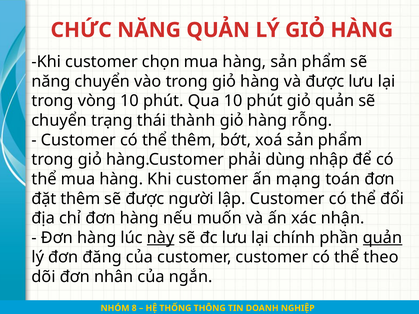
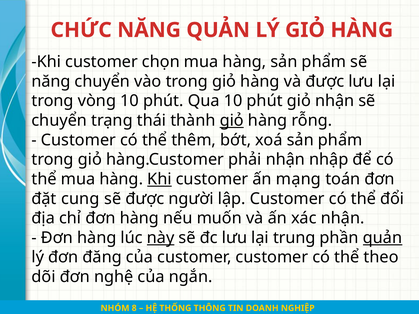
giỏ quản: quản -> nhận (335, 101)
giỏ underline: none -> present (232, 121)
phải dùng: dùng -> nhận (285, 160)
Khi underline: none -> present (159, 179)
đặt thêm: thêm -> cung (80, 199)
chính: chính -> trung (294, 238)
nhân: nhân -> nghệ (114, 277)
